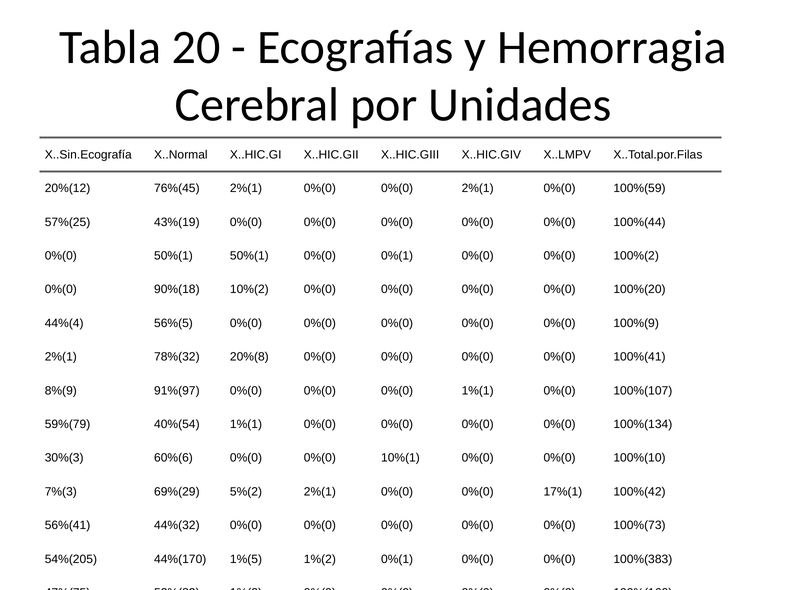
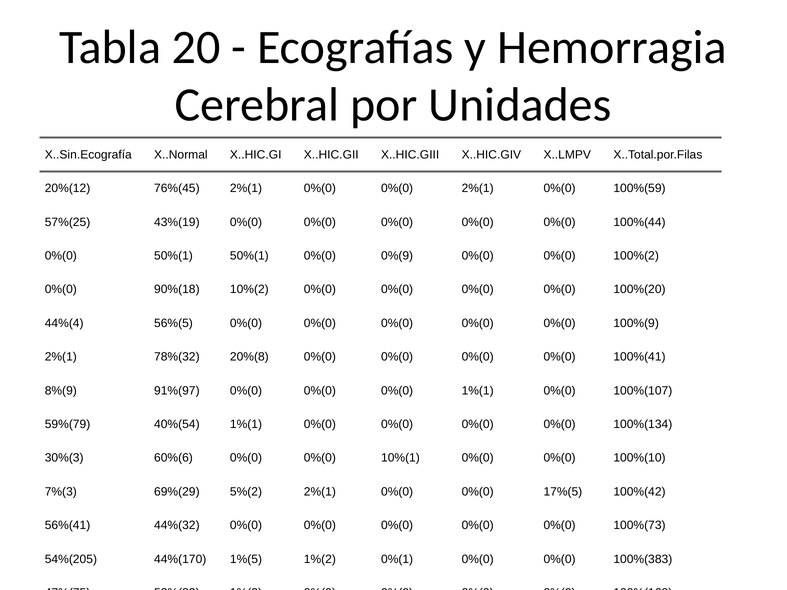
50%(1 0%(0 0%(1: 0%(1 -> 0%(9 (397, 256)
17%(1: 17%(1 -> 17%(5 (563, 492)
